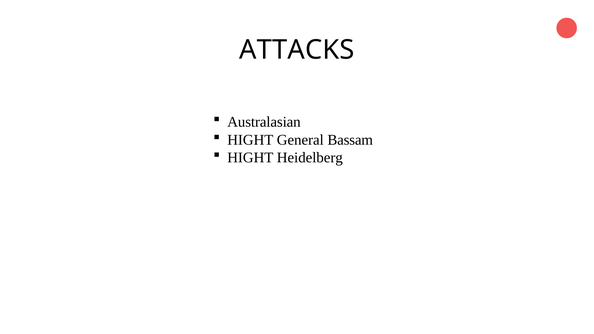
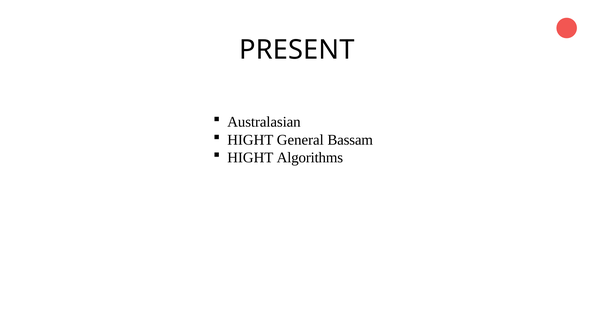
ATTACKS: ATTACKS -> PRESENT (297, 50)
Heidelberg: Heidelberg -> Algorithms (310, 158)
